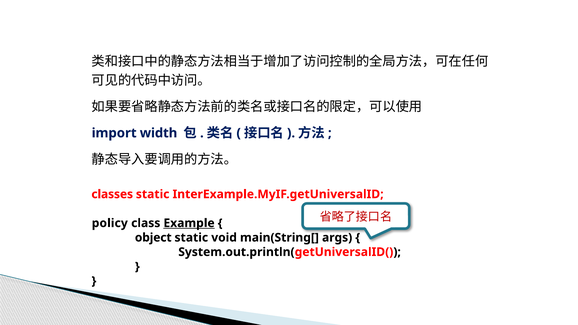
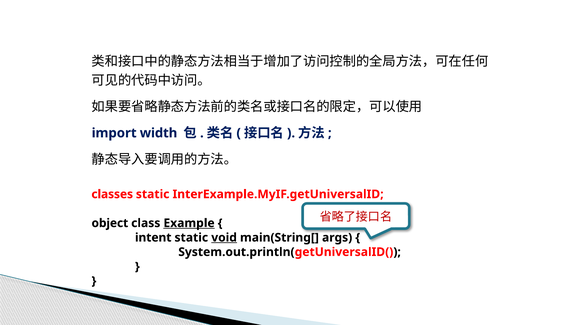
policy: policy -> object (110, 223)
object: object -> intent (153, 238)
void underline: none -> present (224, 238)
